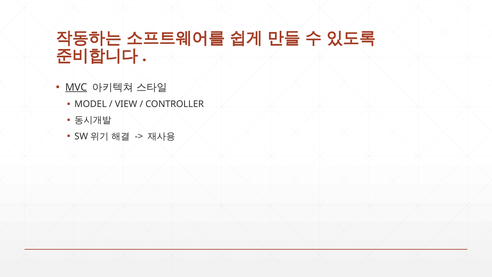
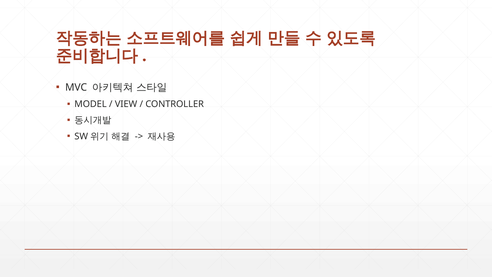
MVC underline: present -> none (76, 87)
